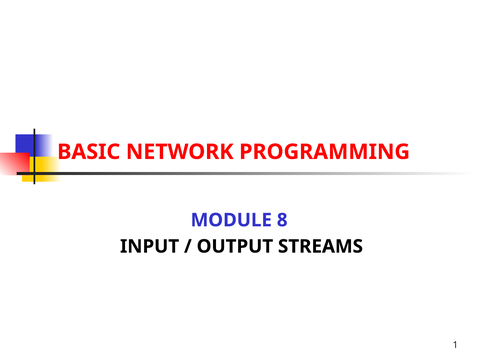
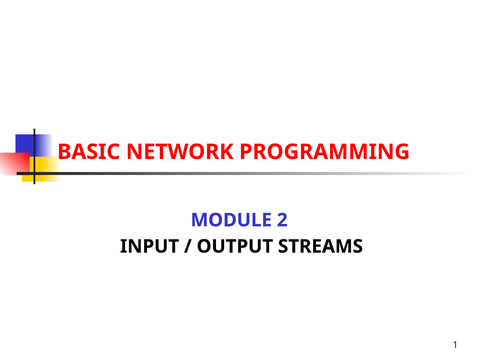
8: 8 -> 2 (282, 220)
